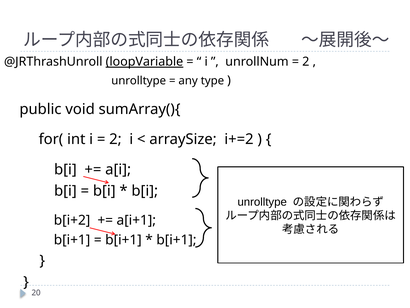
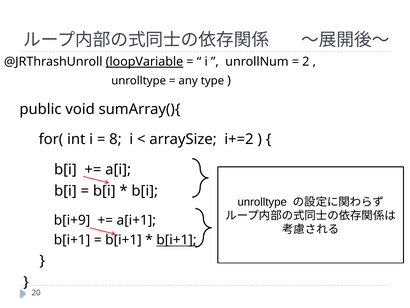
2: 2 -> 8 (115, 139)
b[i+2: b[i+2 -> b[i+9 (72, 220)
b[i+1 underline: none -> present (176, 240)
